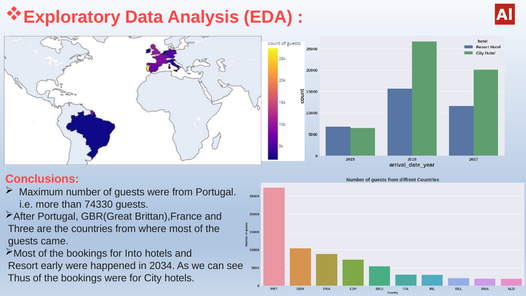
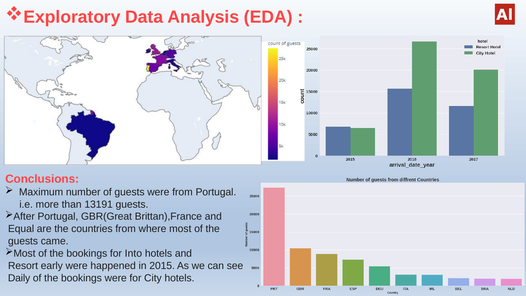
74330: 74330 -> 13191 (99, 204)
Three: Three -> Equal (21, 229)
2034: 2034 -> 2015 (162, 266)
Thus: Thus -> Daily (19, 278)
